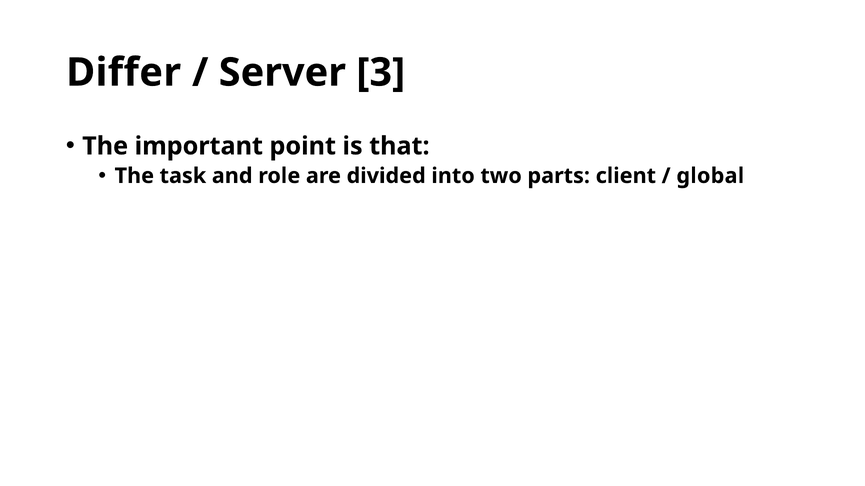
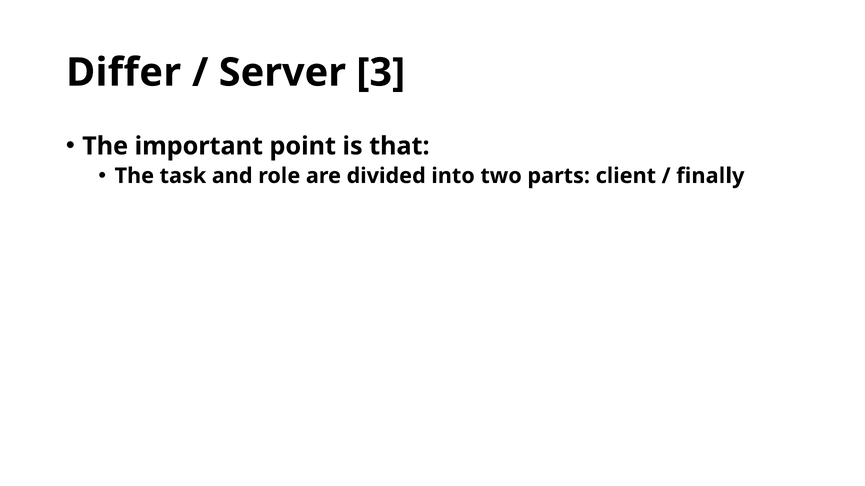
global: global -> finally (710, 176)
